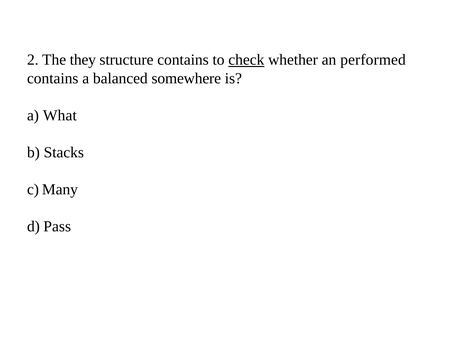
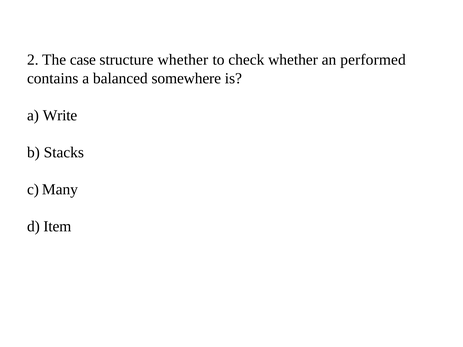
they: they -> case (83, 60)
structure contains: contains -> whether (183, 60)
check underline: present -> none (246, 60)
What: What -> Write (60, 115)
Pass: Pass -> Item (57, 227)
